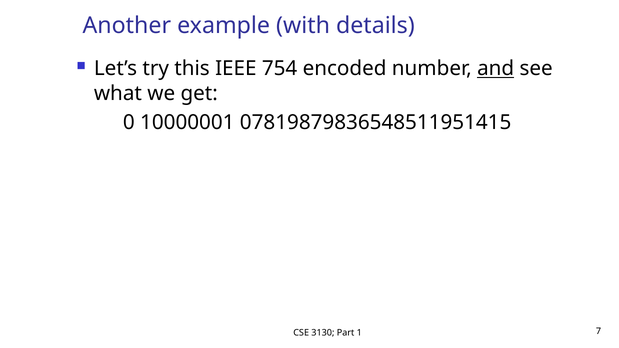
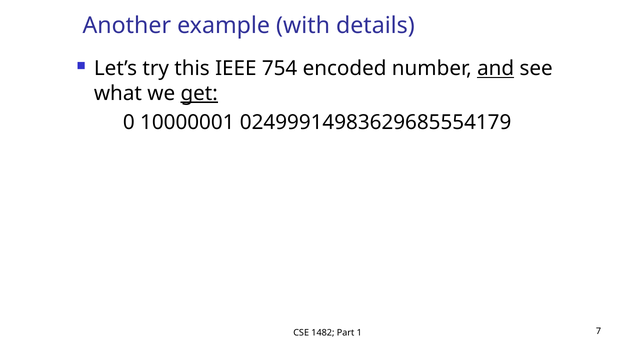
get underline: none -> present (199, 93)
07819879836548511951415: 07819879836548511951415 -> 02499914983629685554179 (376, 122)
3130: 3130 -> 1482 (323, 333)
